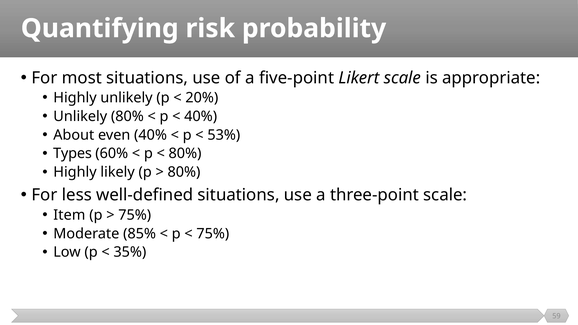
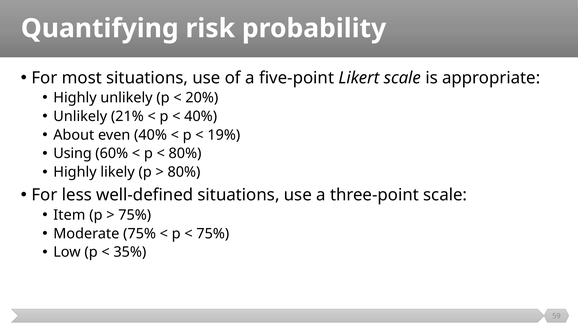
Unlikely 80%: 80% -> 21% (127, 116)
53%: 53% -> 19% (224, 135)
Types: Types -> Using (72, 154)
Moderate 85%: 85% -> 75% (140, 234)
